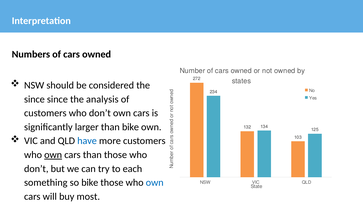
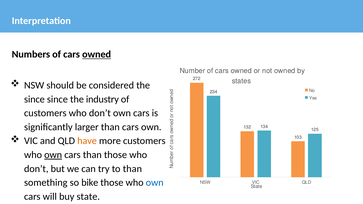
owned underline: none -> present (97, 54)
analysis: analysis -> industry (102, 99)
than bike: bike -> cars (130, 127)
have colour: blue -> orange (87, 141)
to each: each -> than (132, 169)
buy most: most -> state (88, 197)
